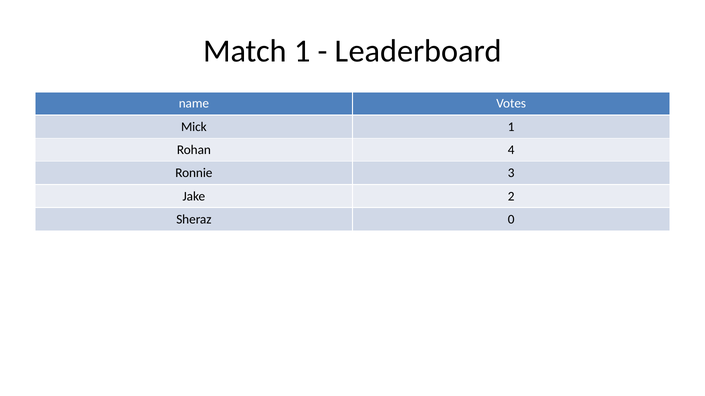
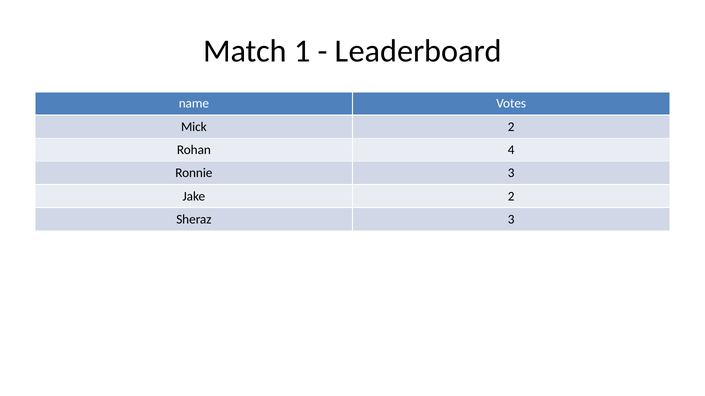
Mick 1: 1 -> 2 (511, 127)
Sheraz 0: 0 -> 3 (511, 220)
